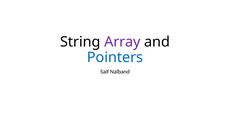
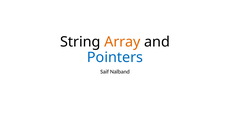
Array colour: purple -> orange (122, 42)
